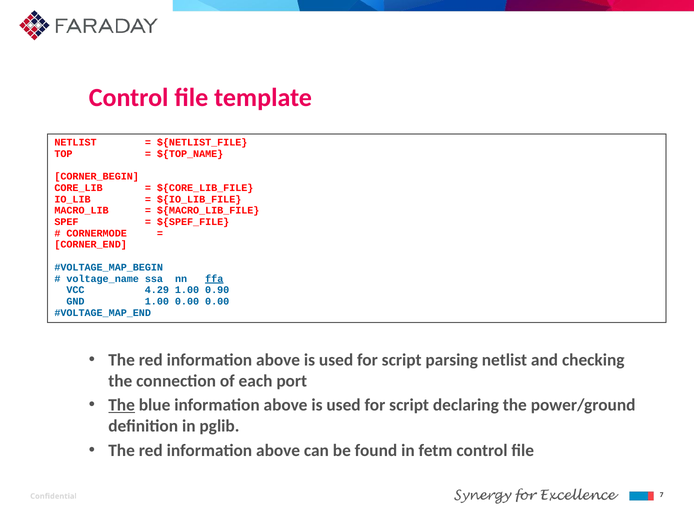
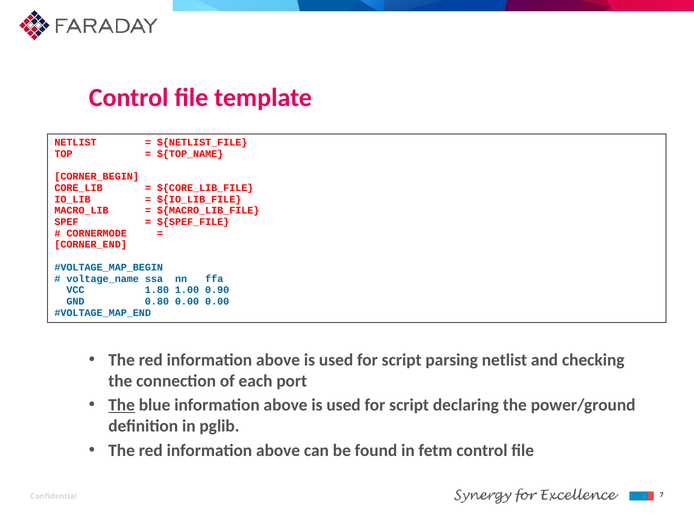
ffa underline: present -> none (214, 278)
4.29: 4.29 -> 1.80 (157, 290)
GND 1.00: 1.00 -> 0.80 (157, 301)
